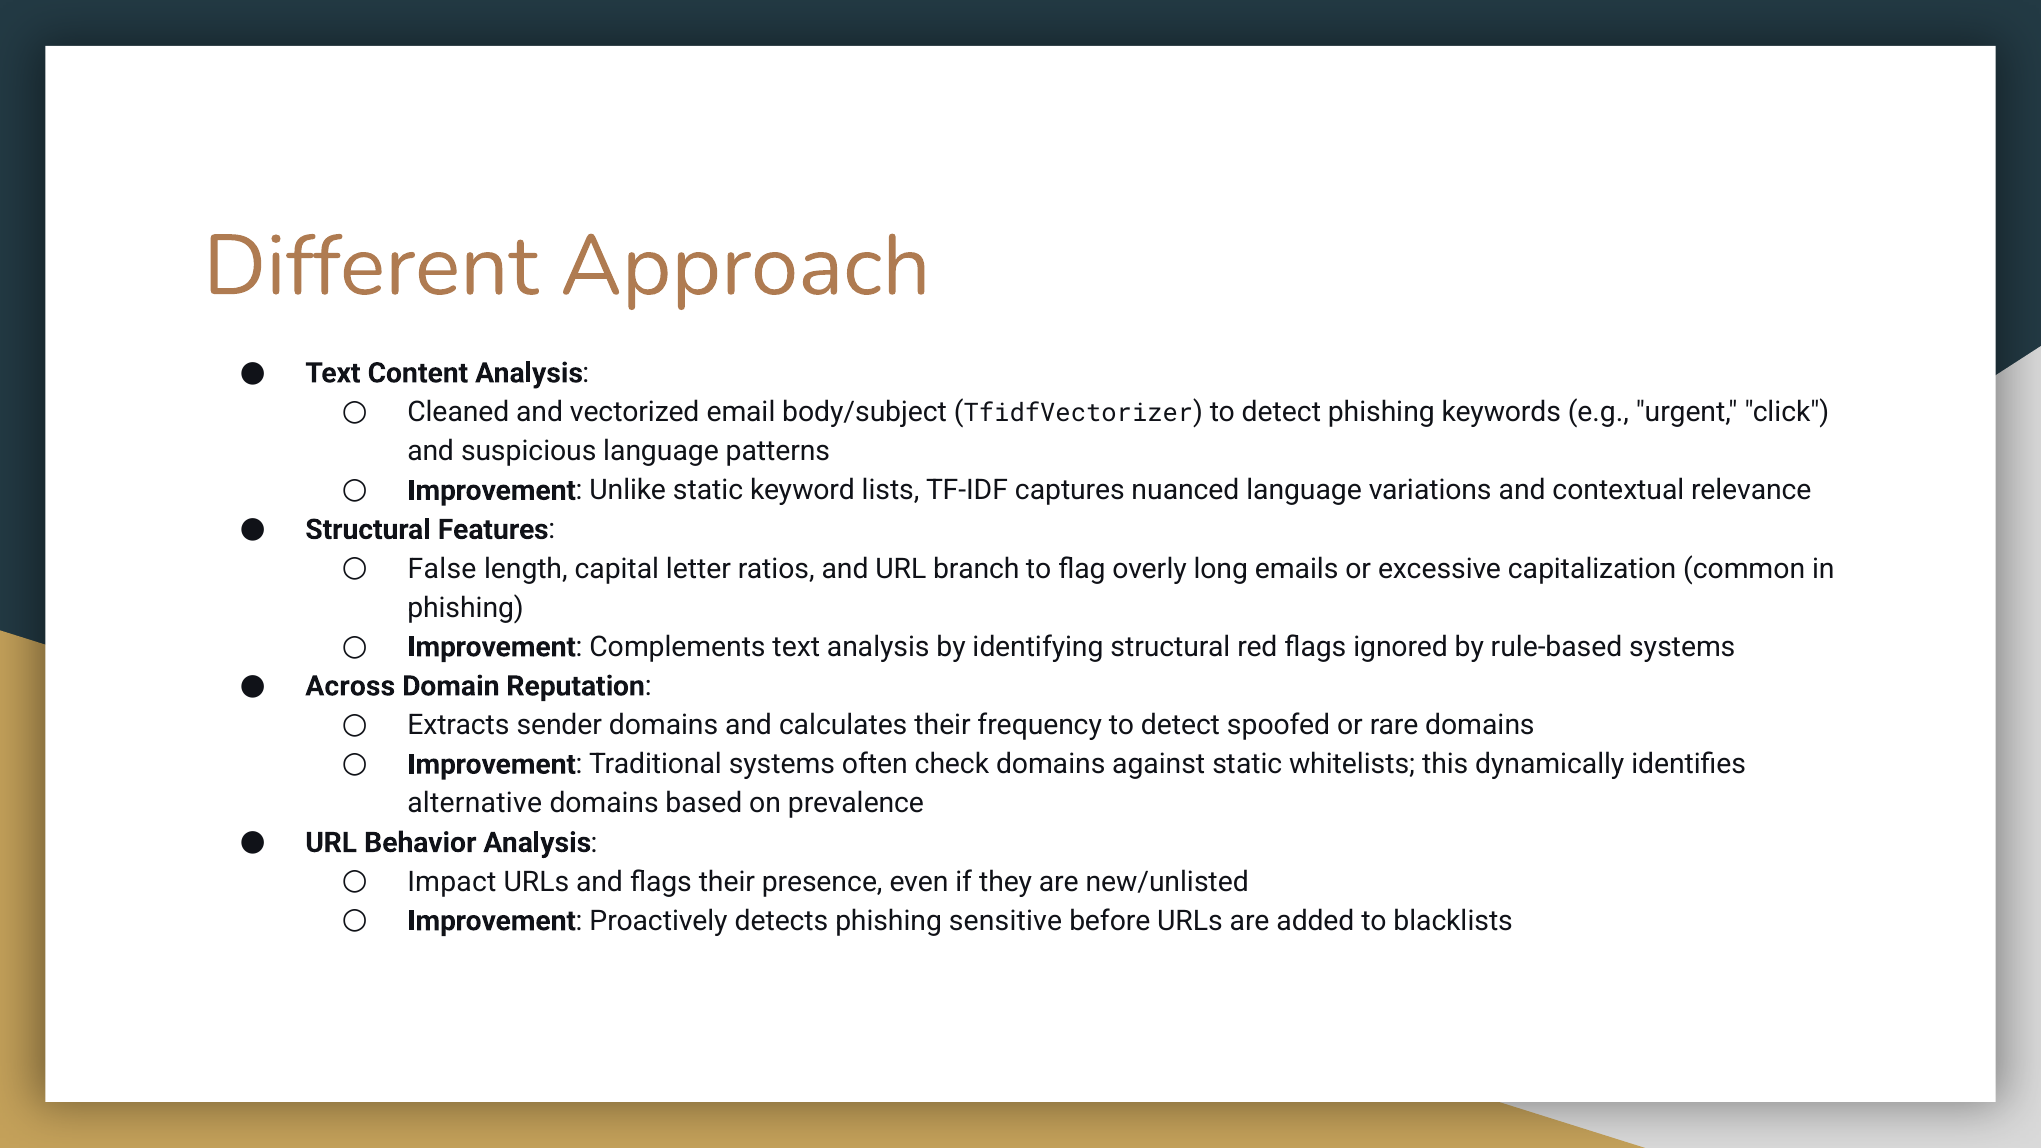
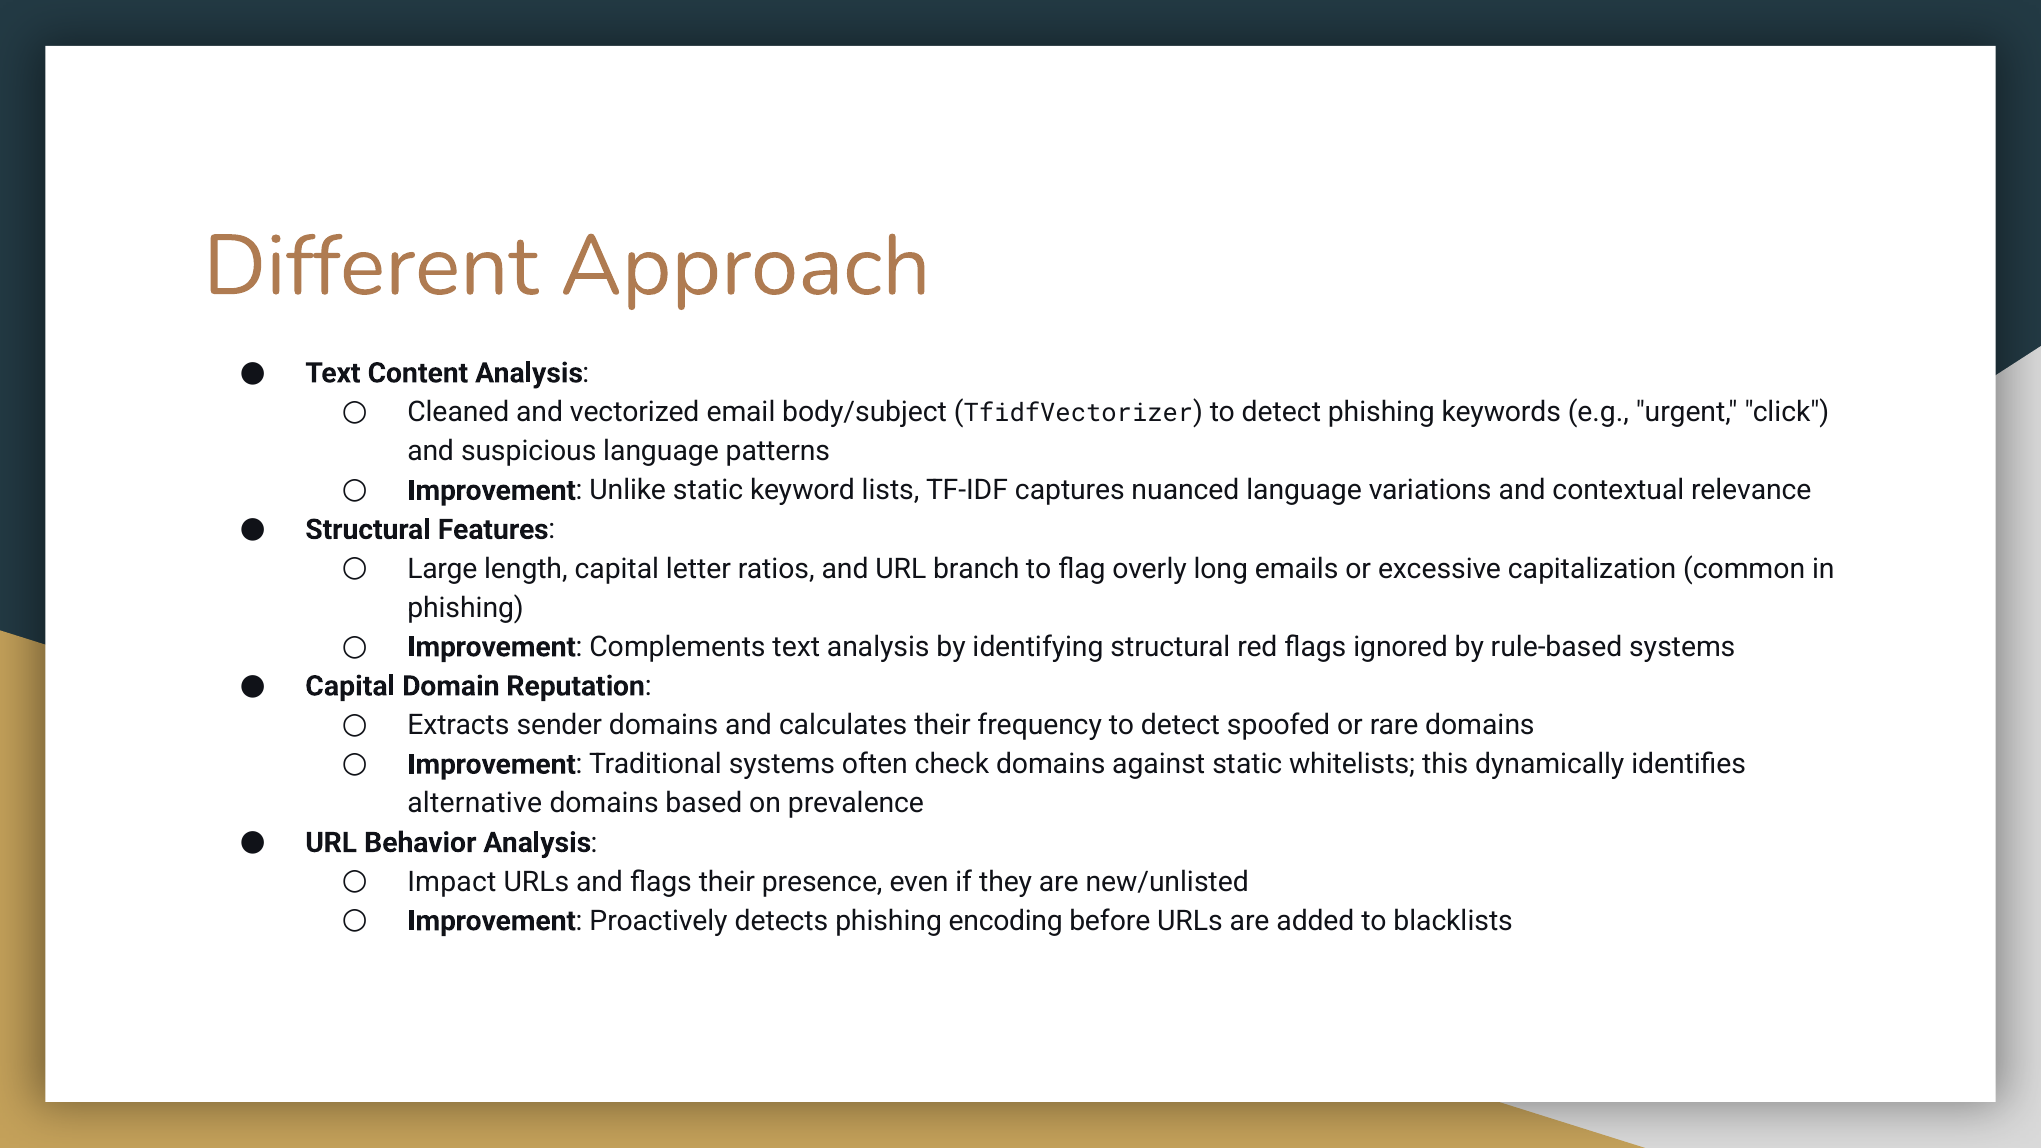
False: False -> Large (442, 569)
Across: Across -> Capital (350, 686)
sensitive: sensitive -> encoding (1006, 921)
